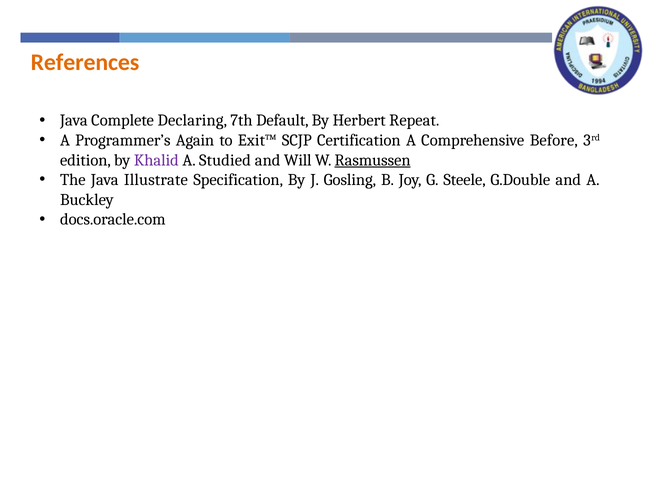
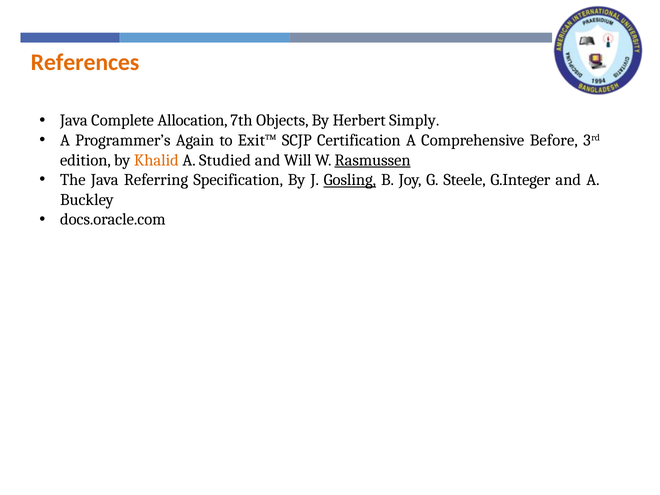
Declaring: Declaring -> Allocation (193, 121)
Default: Default -> Objects (282, 121)
Repeat: Repeat -> Simply (414, 121)
Khalid colour: purple -> orange (156, 160)
Illustrate: Illustrate -> Referring (156, 180)
Gosling underline: none -> present (350, 180)
G.Double: G.Double -> G.Integer (520, 180)
